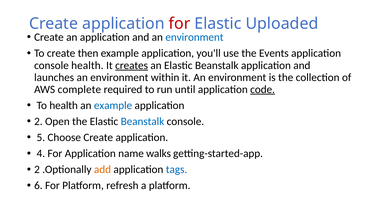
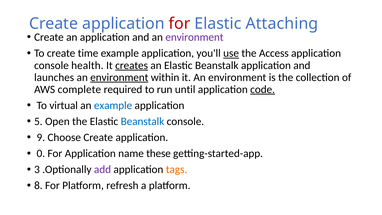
Uploaded: Uploaded -> Attaching (282, 24)
environment colour: blue -> purple (194, 37)
then: then -> time (88, 53)
use underline: none -> present (231, 53)
Events: Events -> Access (274, 53)
environment underline: none -> present (119, 77)
To health: health -> virtual (64, 105)
2: 2 -> 5 (38, 121)
5: 5 -> 9 (41, 137)
4: 4 -> 0 (41, 153)
walks: walks -> these (159, 153)
2: 2 -> 3 (37, 169)
add colour: orange -> purple (103, 169)
tags colour: blue -> orange (177, 169)
6: 6 -> 8 (38, 185)
